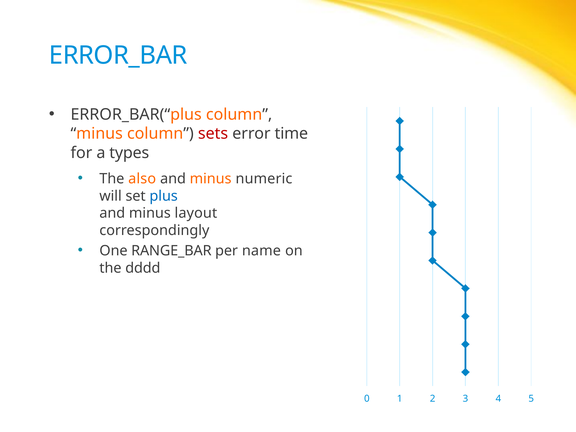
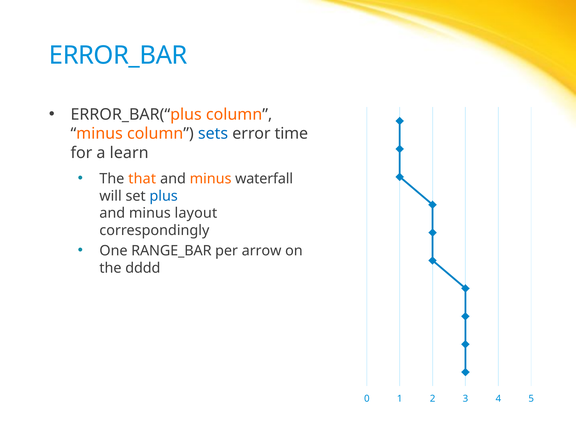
sets colour: red -> blue (213, 134)
types: types -> learn (129, 153)
also: also -> that (142, 179)
numeric: numeric -> waterfall (264, 179)
name: name -> arrow (262, 251)
